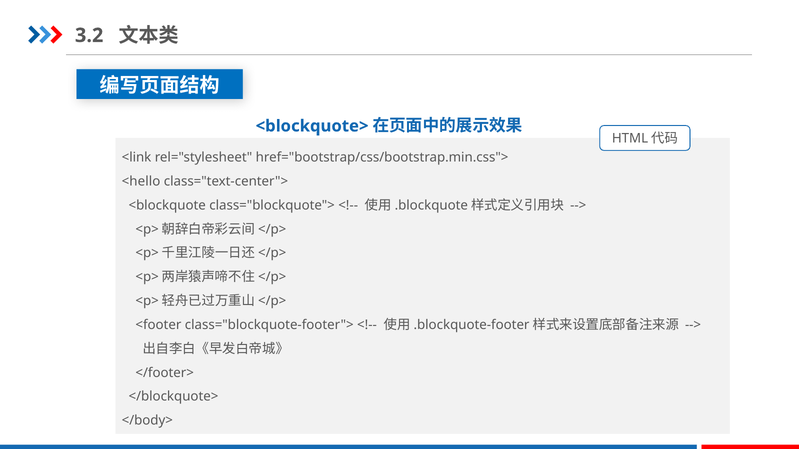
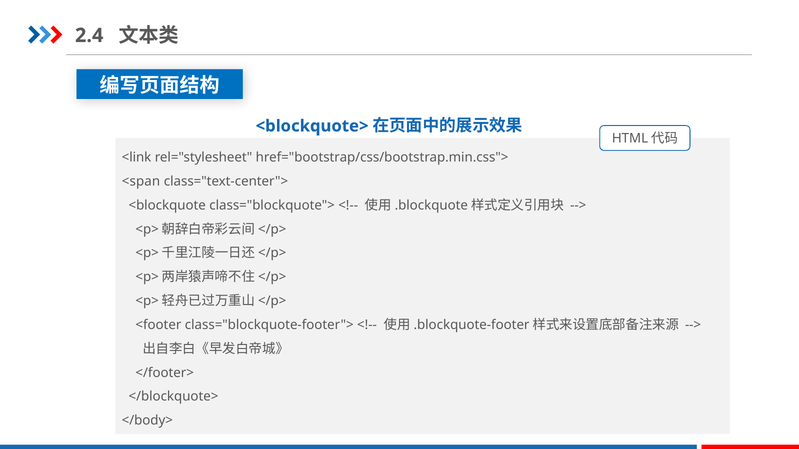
3.2: 3.2 -> 2.4 (89, 35)
<hello: <hello -> <span (141, 182)
